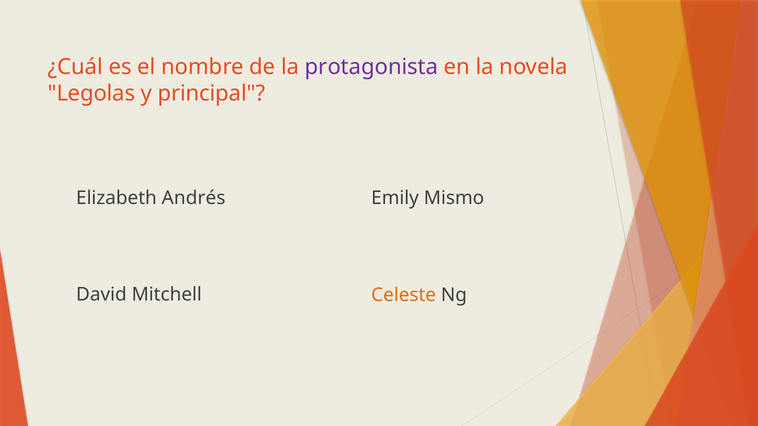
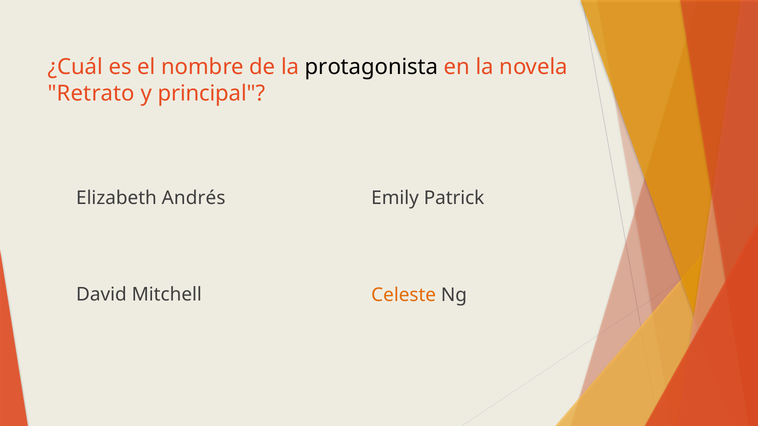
protagonista colour: purple -> black (372, 67)
Legolas: Legolas -> Retrato (91, 94)
Mismo: Mismo -> Patrick (454, 198)
